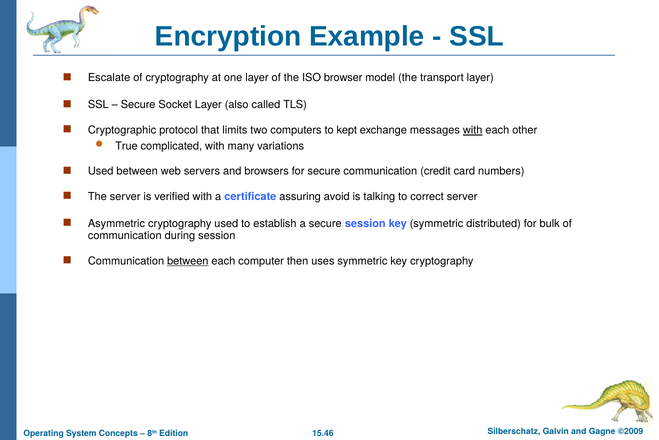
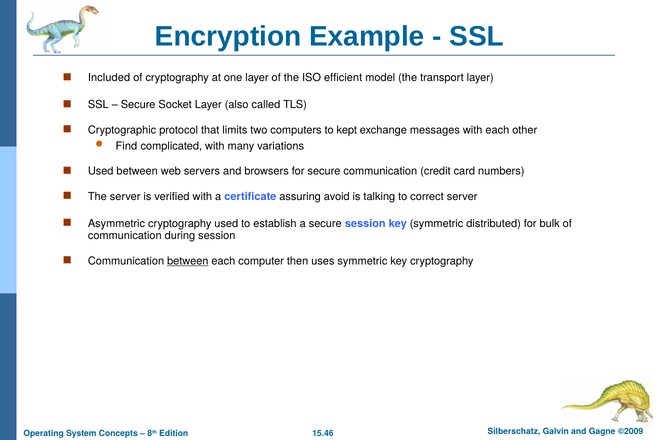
Escalate: Escalate -> Included (109, 78)
browser: browser -> efficient (343, 78)
with underline: present -> none (473, 130)
True: True -> Find (126, 146)
